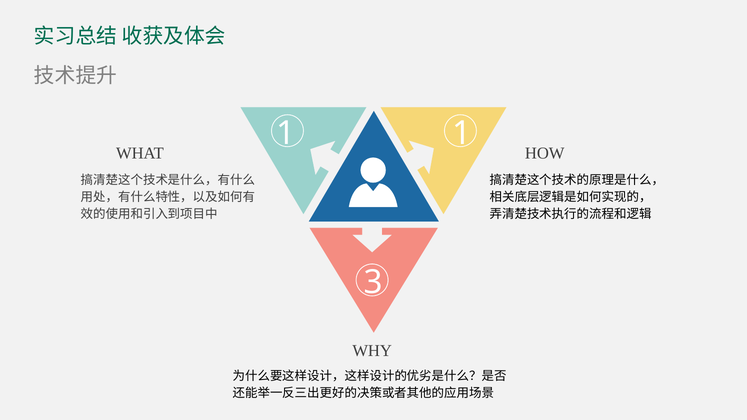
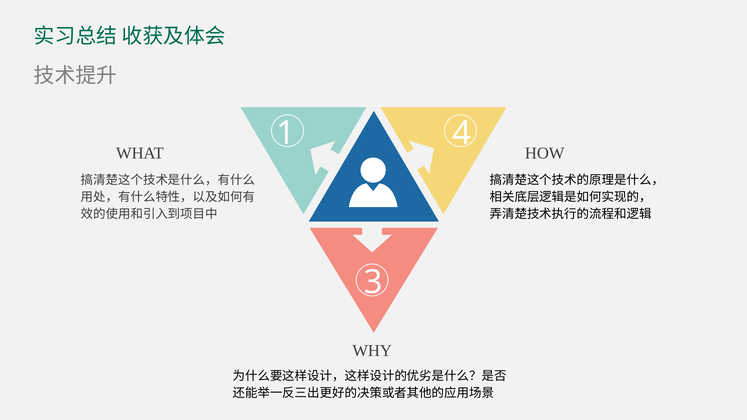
WHAT 1: 1 -> 4 (462, 133)
